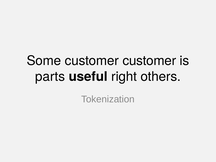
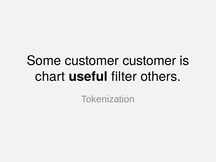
parts: parts -> chart (50, 77)
right: right -> filter (124, 77)
